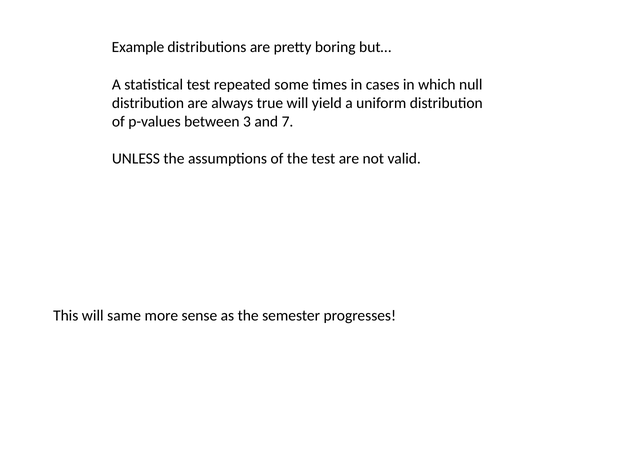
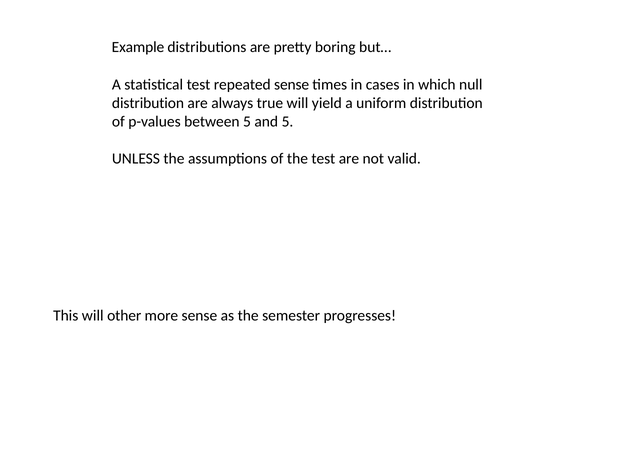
repeated some: some -> sense (292, 84)
between 3: 3 -> 5 (247, 122)
and 7: 7 -> 5 (288, 122)
same: same -> other (124, 316)
